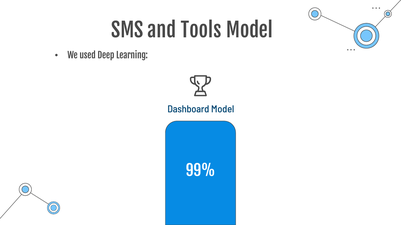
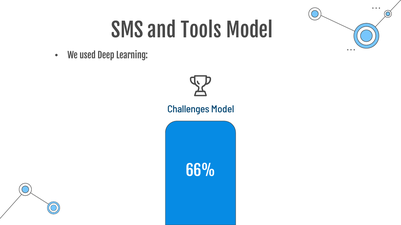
Dashboard: Dashboard -> Challenges (188, 110)
99%: 99% -> 66% (201, 172)
